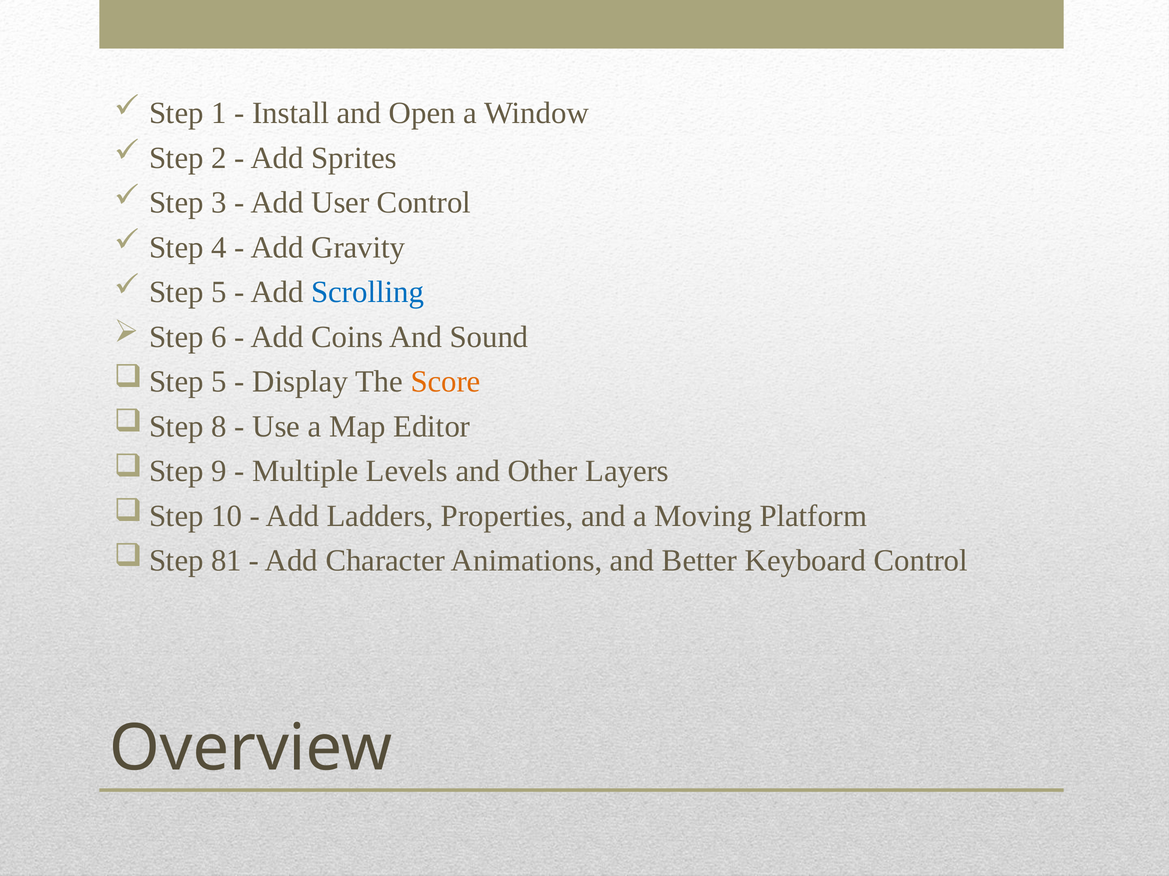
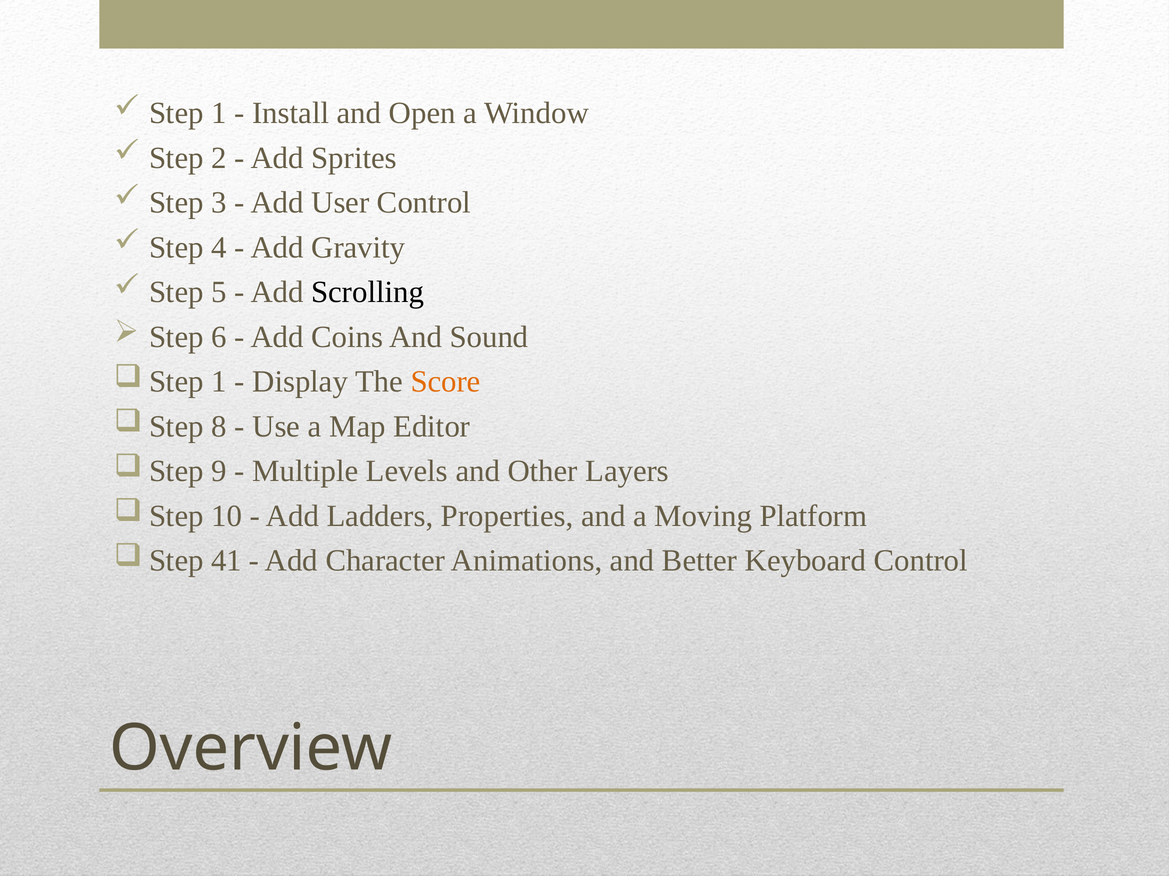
Scrolling colour: blue -> black (368, 293)
5: 5 -> 1 (219, 382)
81: 81 -> 41 (226, 561)
